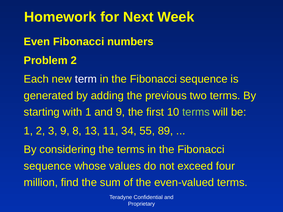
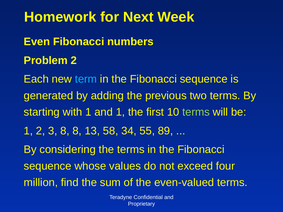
term colour: white -> light blue (86, 79)
and 9: 9 -> 1 (120, 112)
3 9: 9 -> 8 (65, 131)
11: 11 -> 58 (111, 131)
